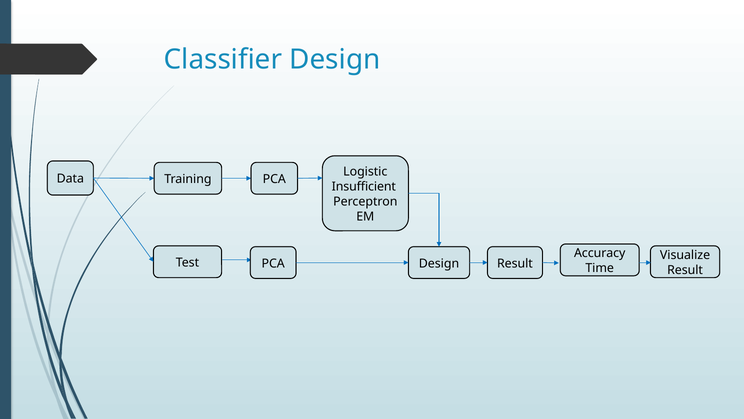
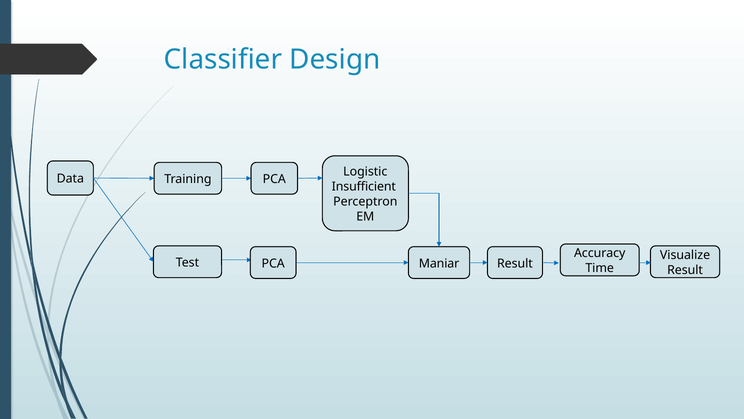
Design: Design -> Maniar (439, 263)
